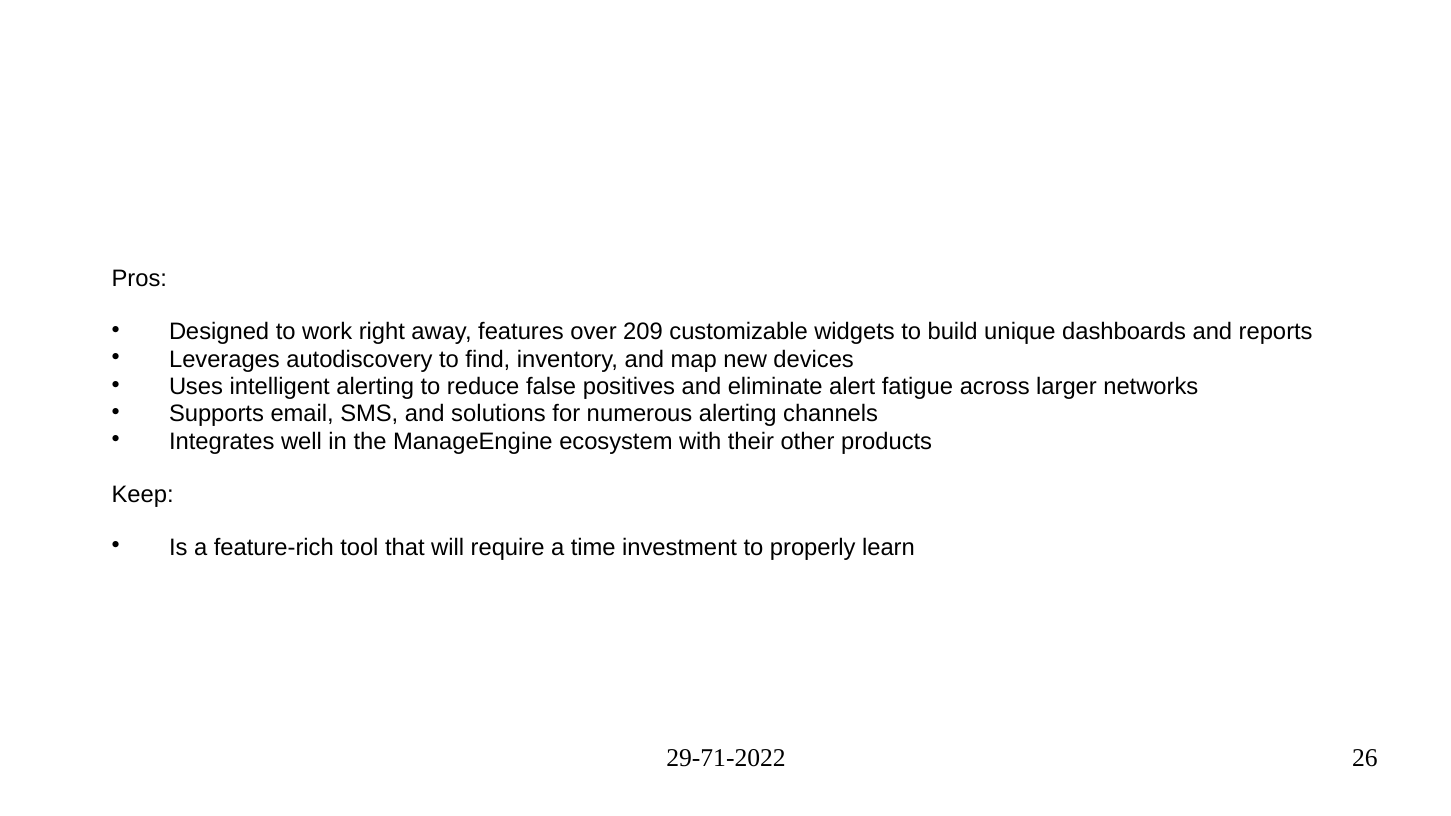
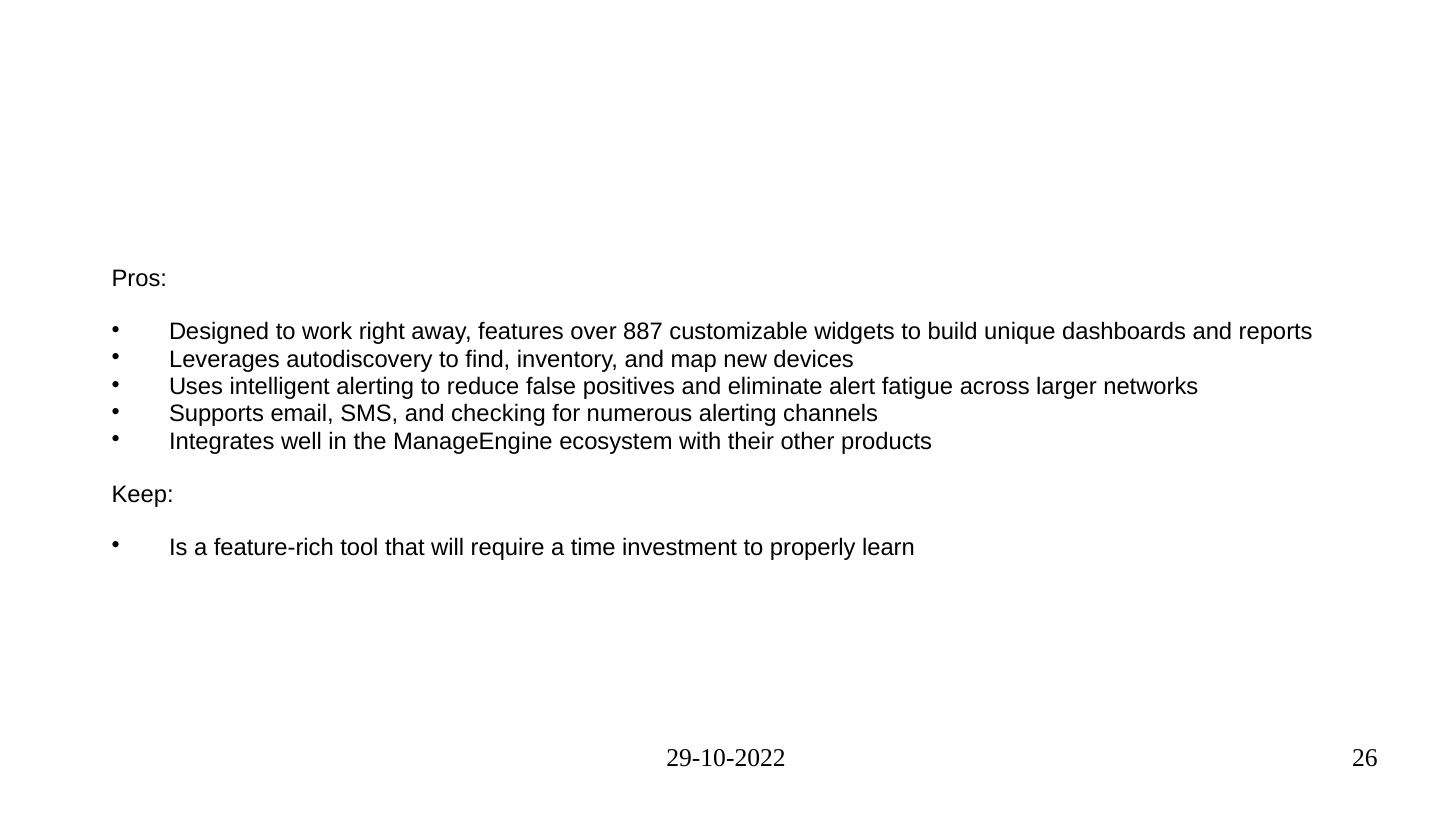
209: 209 -> 887 (643, 332)
solutions: solutions -> checking (498, 414)
29-71-2022: 29-71-2022 -> 29-10-2022 (726, 758)
